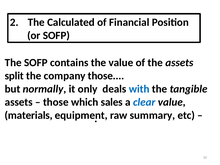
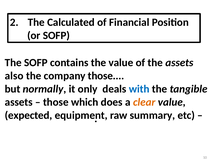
split: split -> also (14, 76)
sales: sales -> does (112, 102)
clear colour: blue -> orange (144, 102)
materials: materials -> expected (29, 115)
